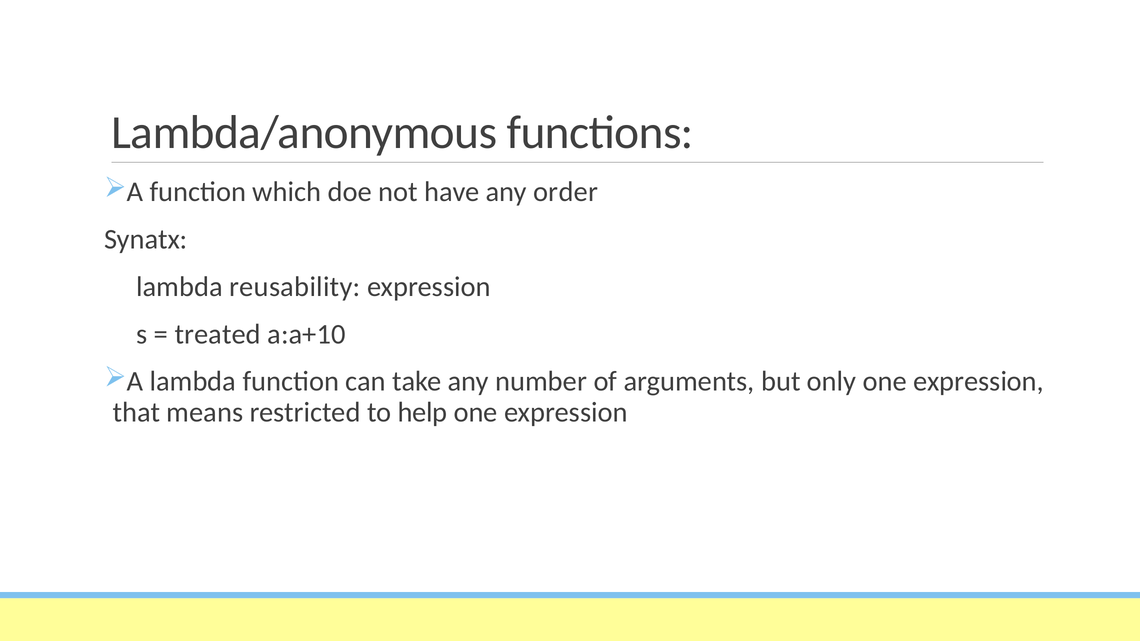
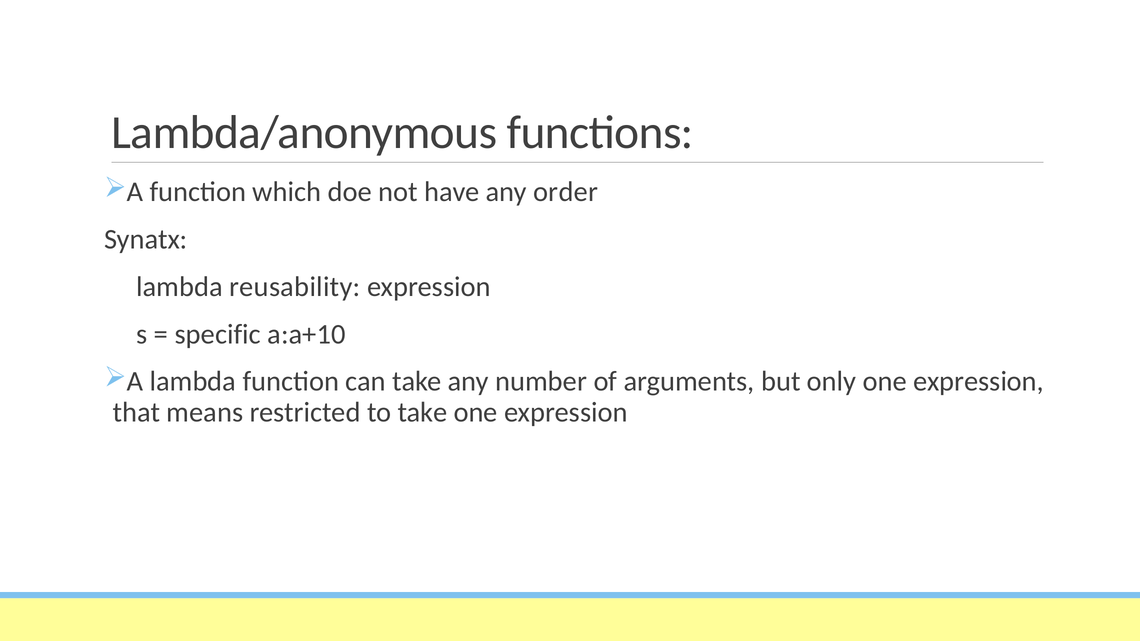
treated: treated -> specific (218, 334)
to help: help -> take (422, 412)
